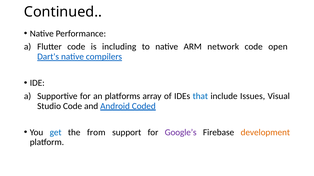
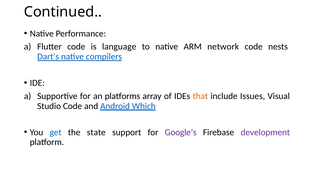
including: including -> language (119, 47)
open: open -> nests (278, 47)
that colour: blue -> orange (200, 96)
Coded: Coded -> Which (144, 106)
from: from -> state (96, 133)
development colour: orange -> purple (265, 133)
